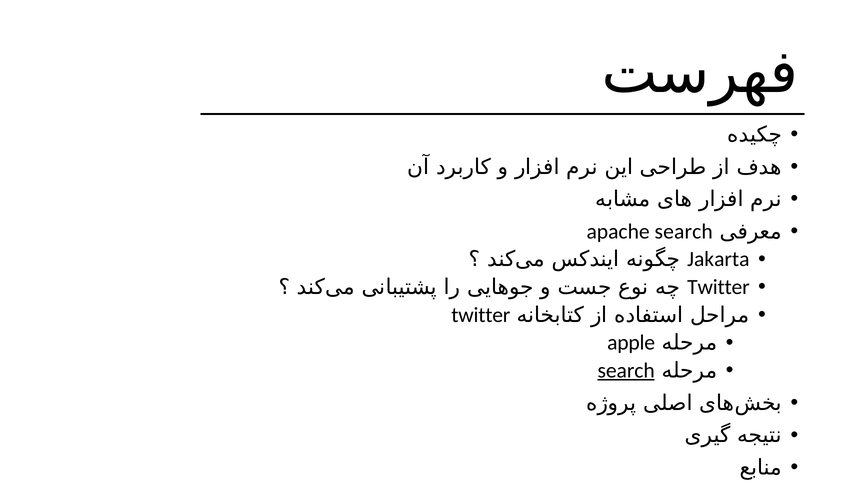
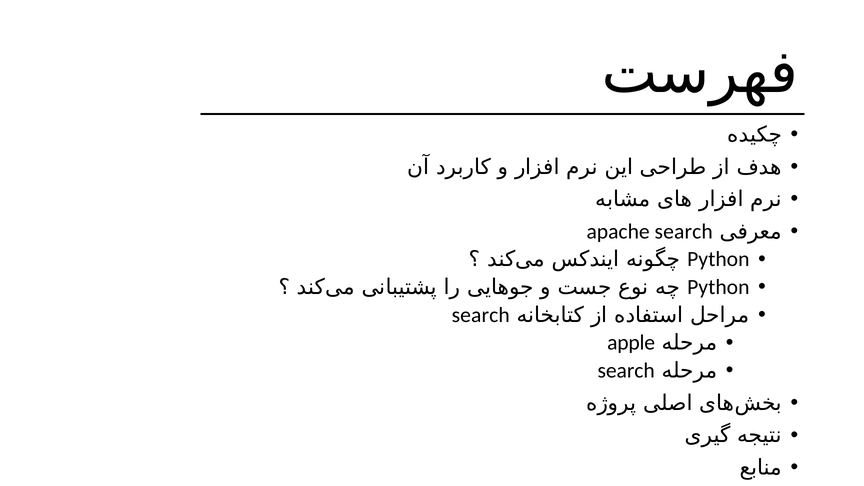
Jakarta: Jakarta -> Python (718, 259)
Twitter: Twitter -> Python (718, 287)
twitter: twitter -> search (481, 315)
search underline: present -> none (626, 371)
